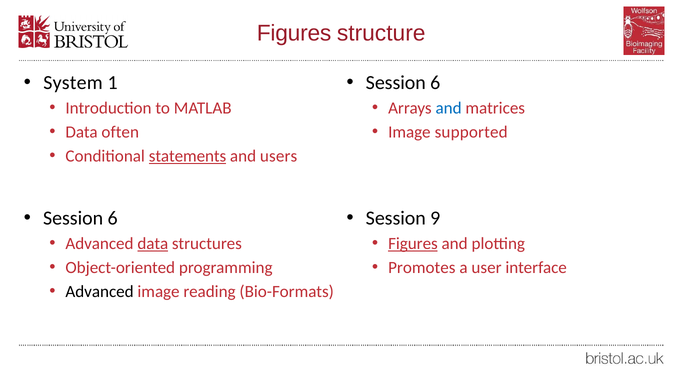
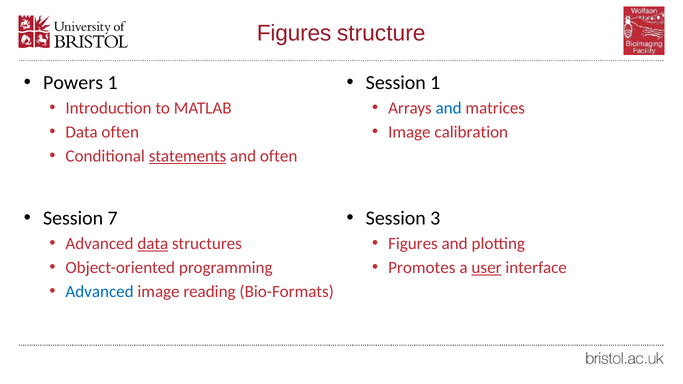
System: System -> Powers (73, 83)
6: 6 -> 1 (435, 83)
supported: supported -> calibration (471, 132)
and users: users -> often (279, 156)
6: 6 -> 7 (113, 218)
9: 9 -> 3 (435, 218)
Figures underline: present -> none (413, 244)
user underline: none -> present (487, 268)
Advanced colour: black -> blue (100, 292)
